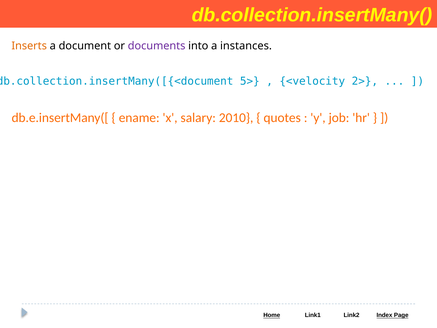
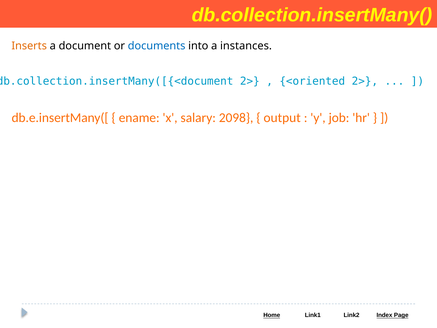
documents colour: purple -> blue (157, 46)
5>: 5> -> 2> (250, 81)
<velocity: <velocity -> <oriented (312, 81)
2010: 2010 -> 2098 (236, 118)
quotes: quotes -> output (282, 118)
